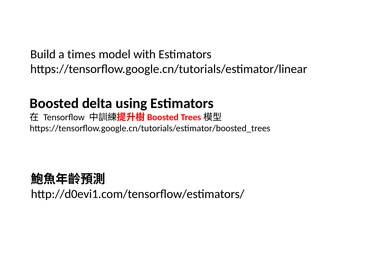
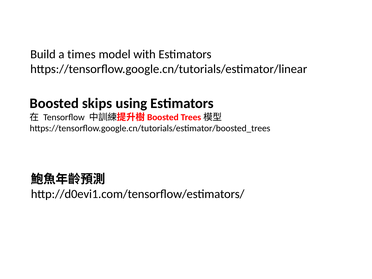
delta: delta -> skips (97, 103)
